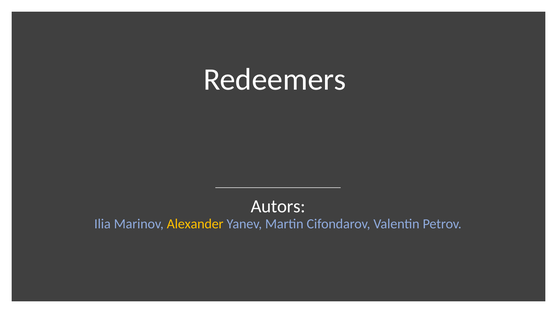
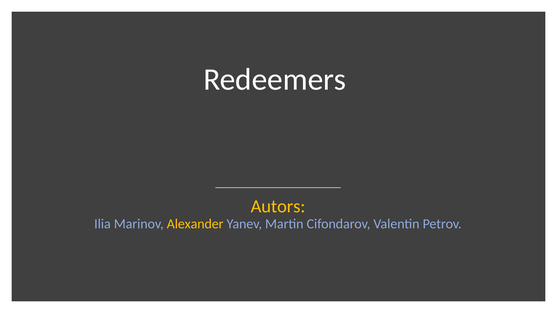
Autors colour: white -> yellow (278, 206)
